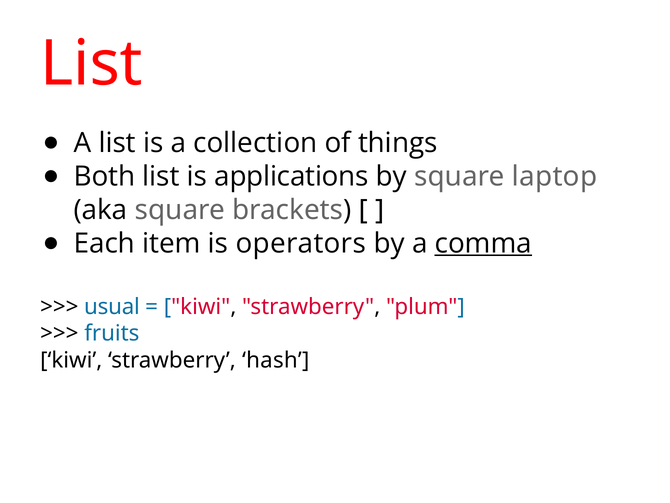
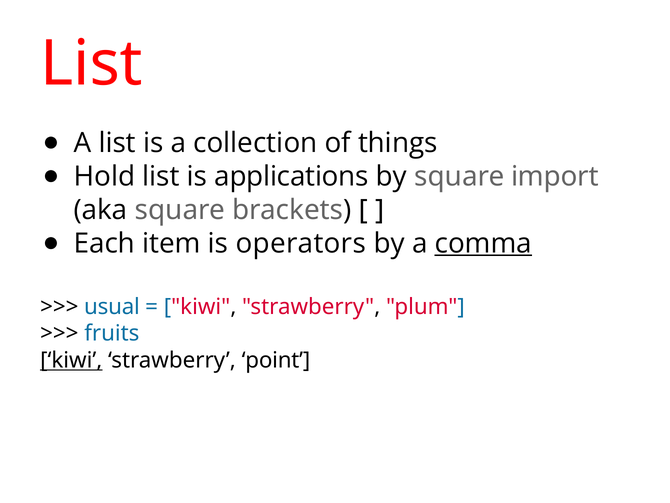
Both: Both -> Hold (104, 176)
laptop: laptop -> import (555, 176)
kiwi underline: none -> present (71, 360)
hash: hash -> point (276, 360)
